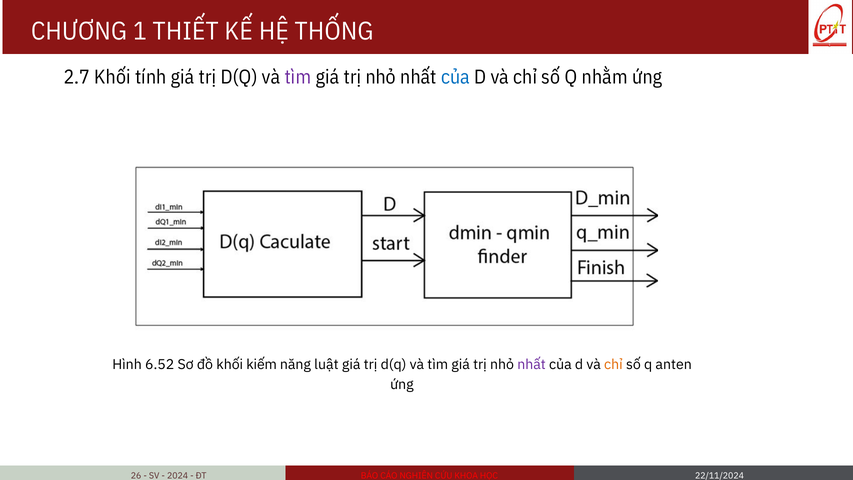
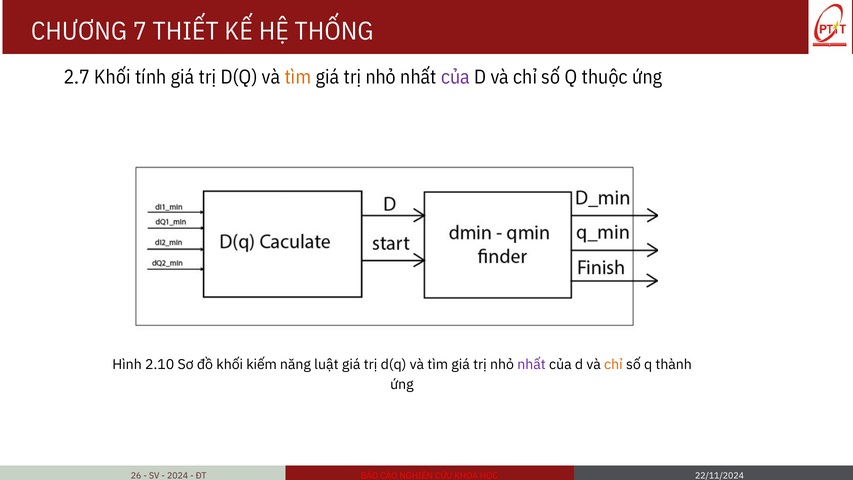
1: 1 -> 7 (140, 32)
tìm colour: purple -> orange (298, 77)
của colour: blue -> purple (455, 77)
nhằm: nhằm -> thuộc (605, 77)
6.52: 6.52 -> 2.10 (160, 365)
anten: anten -> thành (674, 365)
